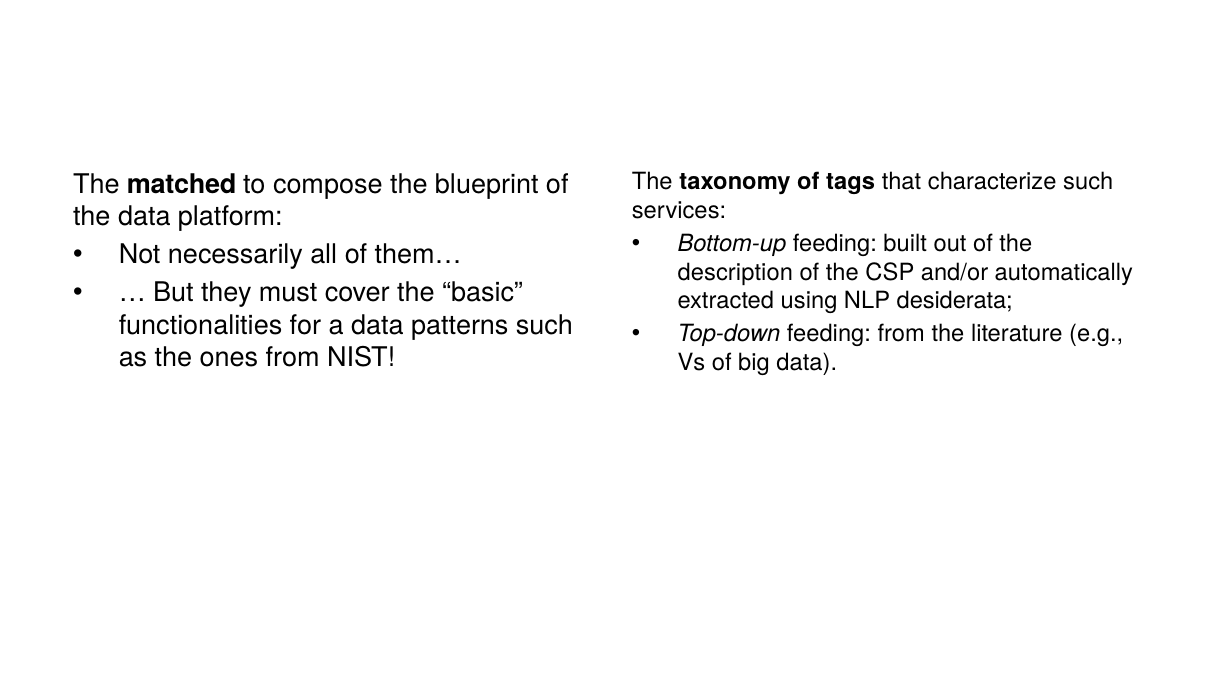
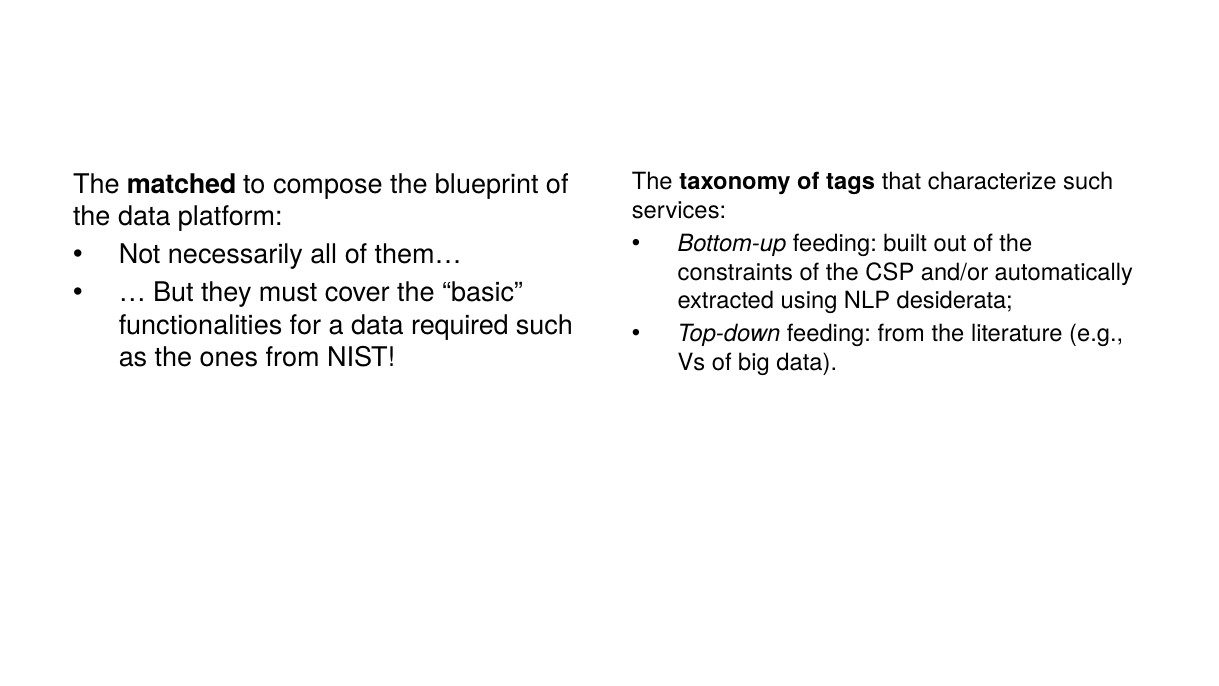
description: description -> constraints (735, 272)
patterns: patterns -> required (460, 325)
